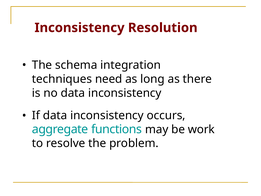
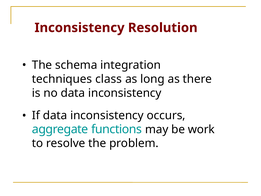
need: need -> class (109, 79)
